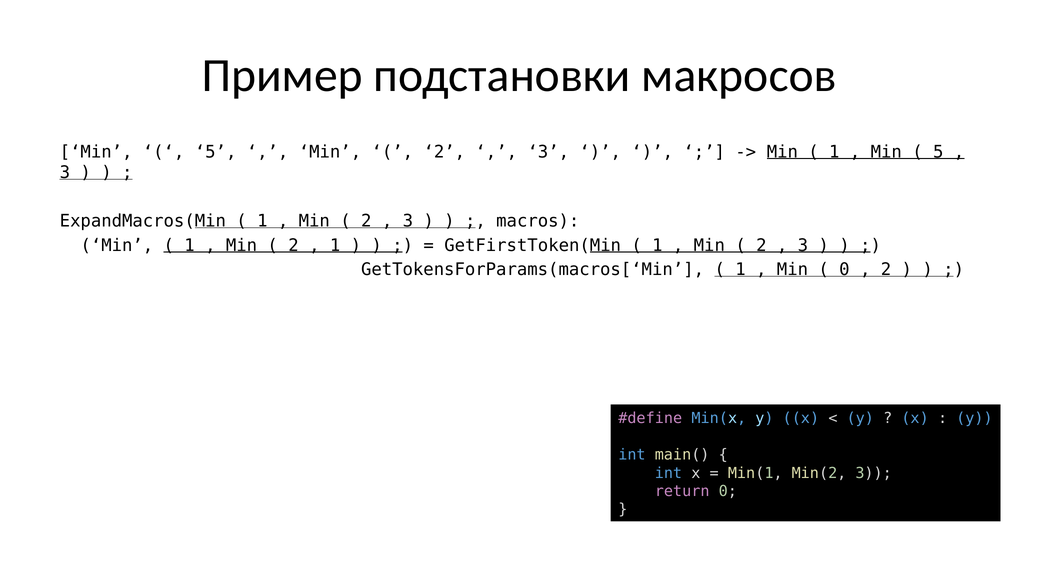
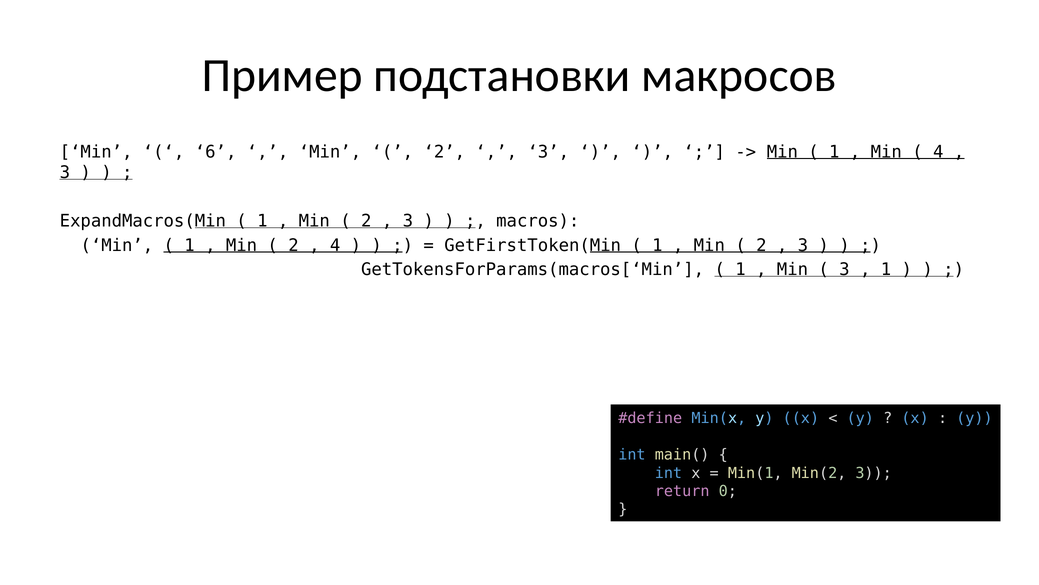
5: 5 -> 6 (216, 152)
5: 5 -> 4 (938, 152)
1: 1 -> 4 (335, 245)
0: 0 -> 3 (844, 269)
2: 2 -> 1 (886, 269)
